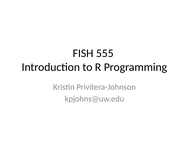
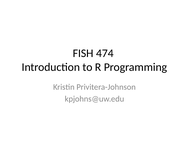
555: 555 -> 474 (105, 53)
